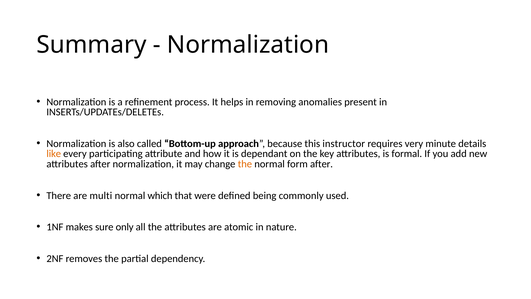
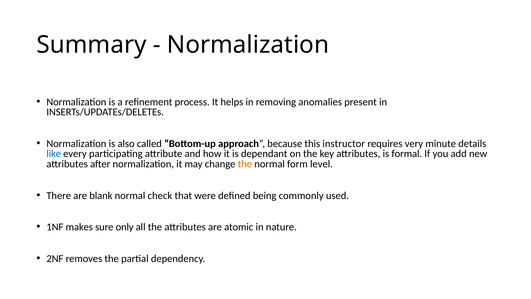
like colour: orange -> blue (54, 154)
form after: after -> level (321, 164)
multi: multi -> blank (101, 195)
which: which -> check (160, 195)
